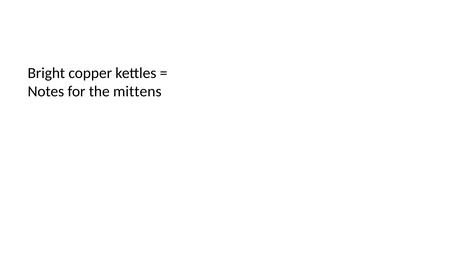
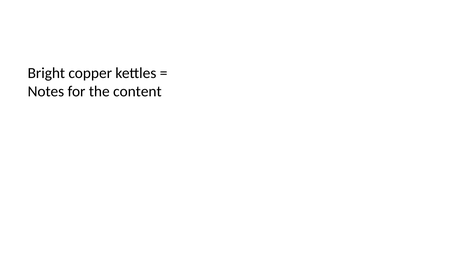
mittens: mittens -> content (137, 91)
